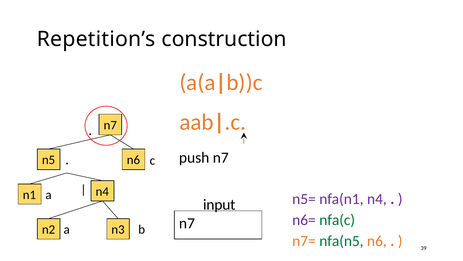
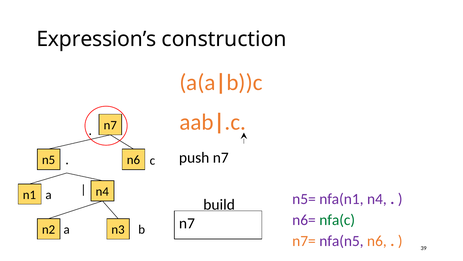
Repetition’s: Repetition’s -> Expression’s (96, 39)
input: input -> build (219, 204)
nfa(n5 colour: green -> purple (341, 240)
